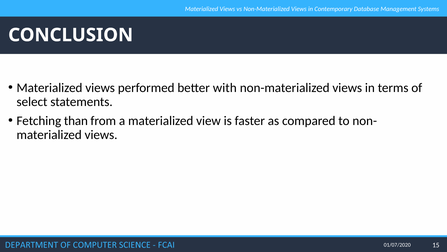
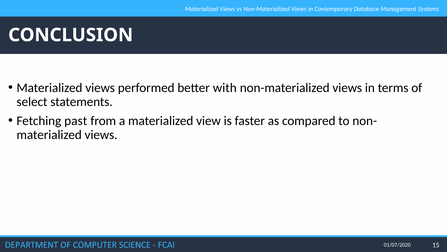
than: than -> past (76, 120)
